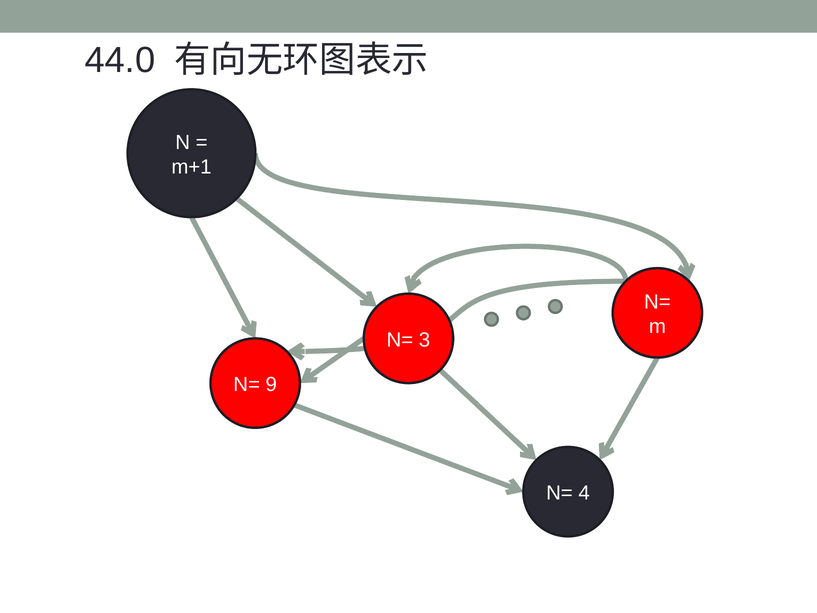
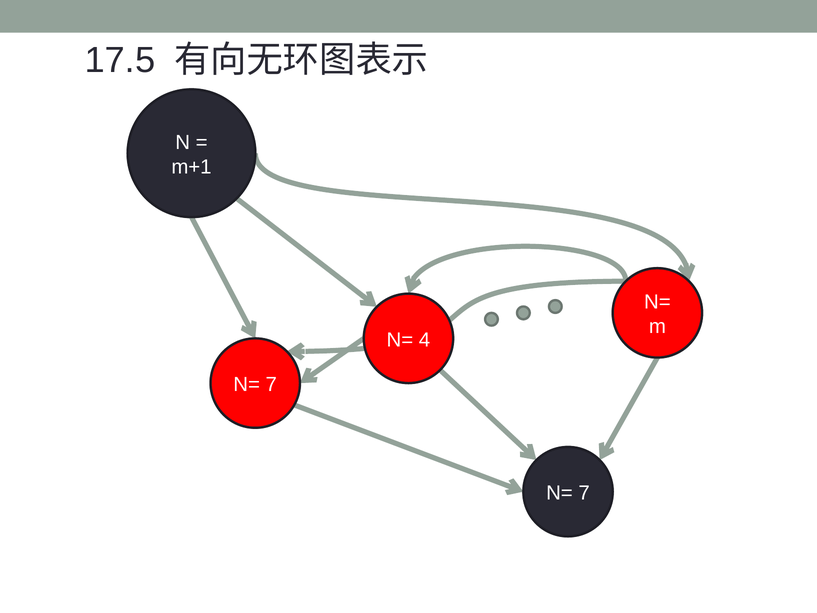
44.0: 44.0 -> 17.5 (120, 60)
3: 3 -> 4 (424, 340)
9: 9 -> 7 (271, 384)
4: 4 -> 7 (584, 493)
